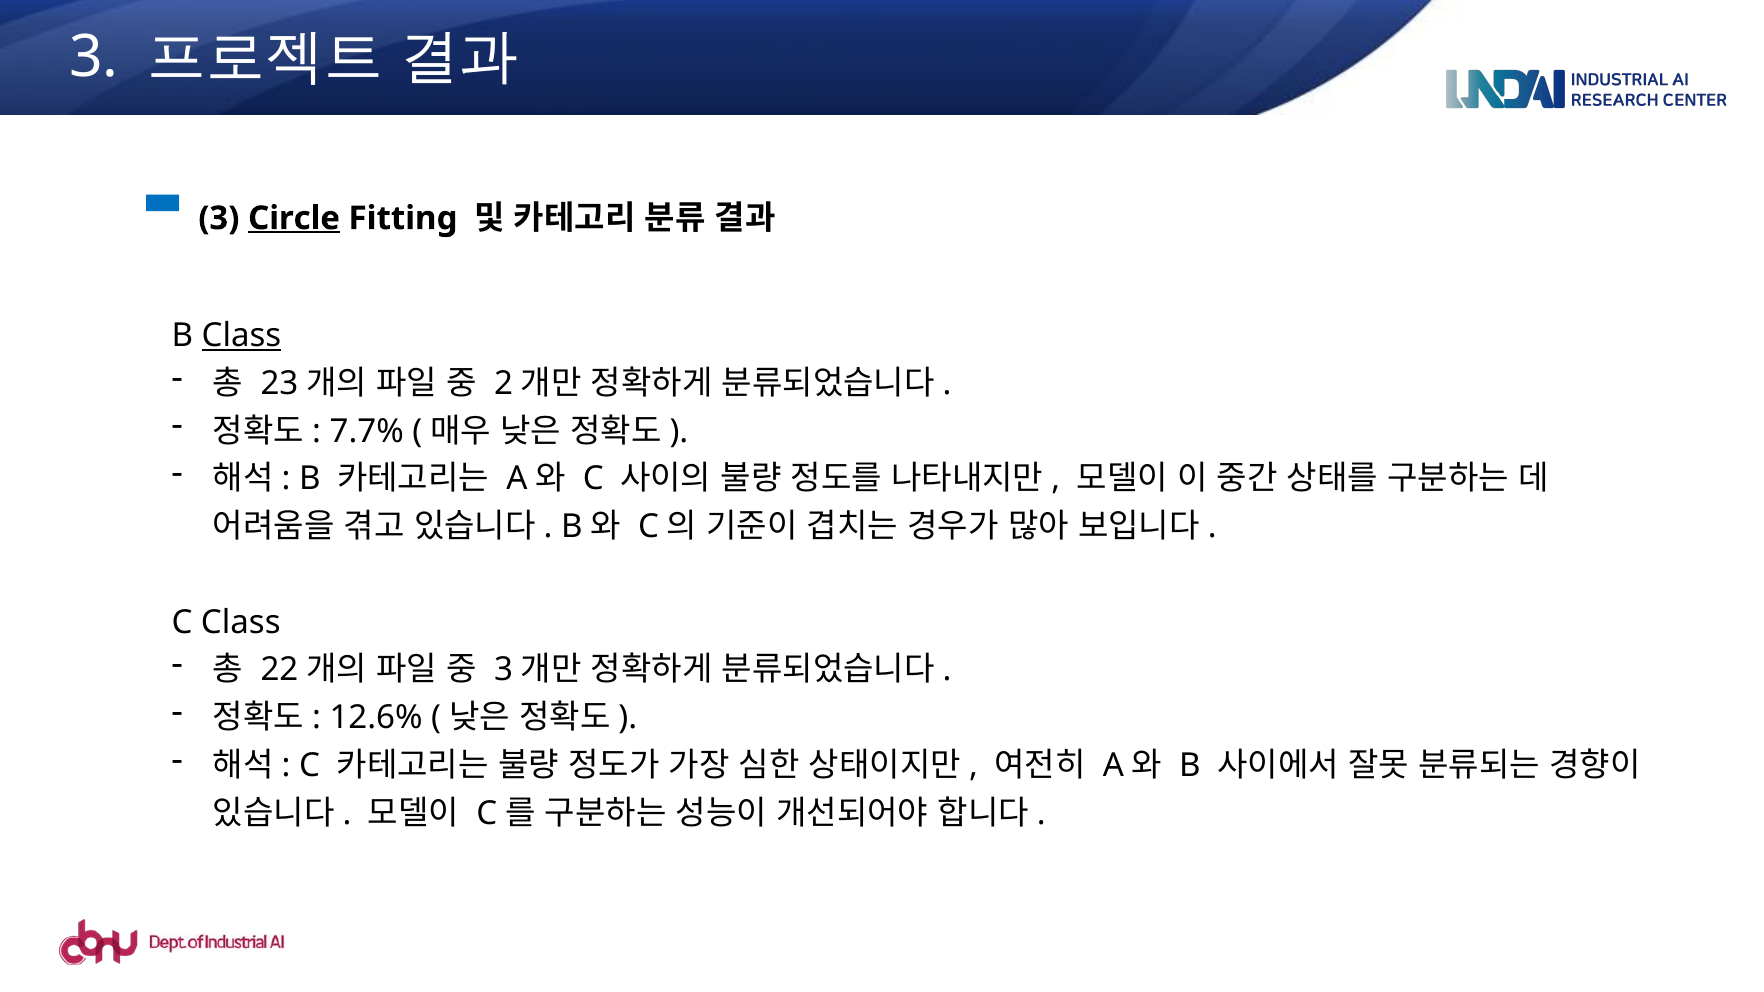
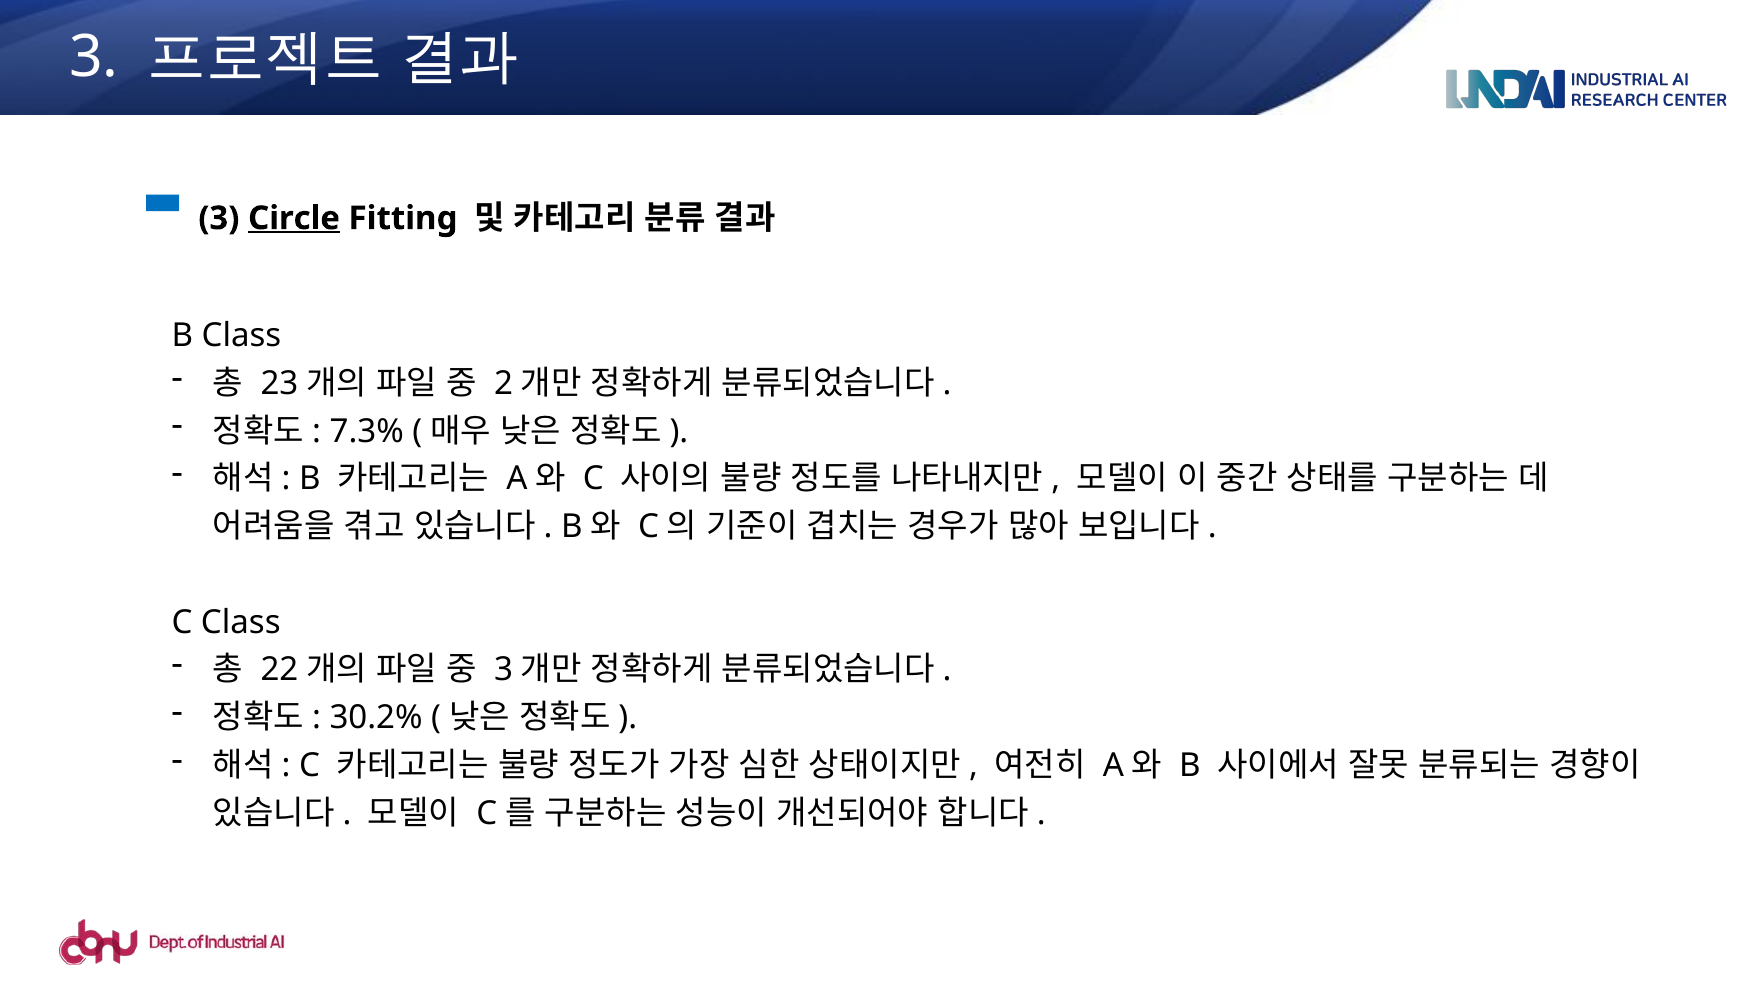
Class underline: present -> none (241, 336)
7.7%: 7.7% -> 7.3% (367, 431)
12.6%: 12.6% -> 30.2% (376, 718)
